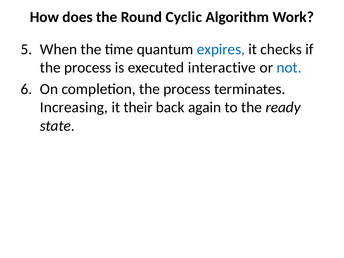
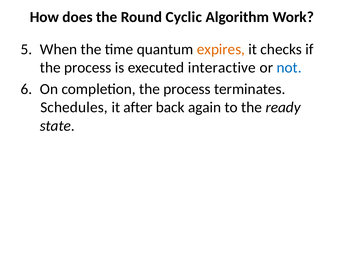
expires colour: blue -> orange (221, 49)
Increasing: Increasing -> Schedules (74, 107)
their: their -> after (138, 107)
